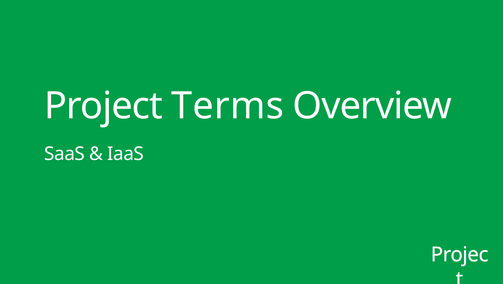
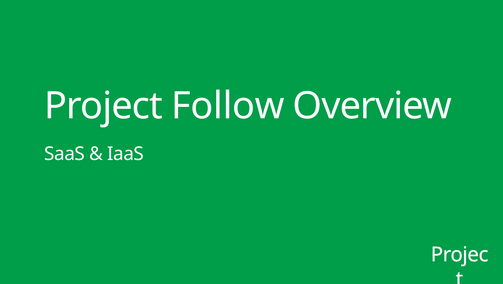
Terms: Terms -> Follow (228, 106)
